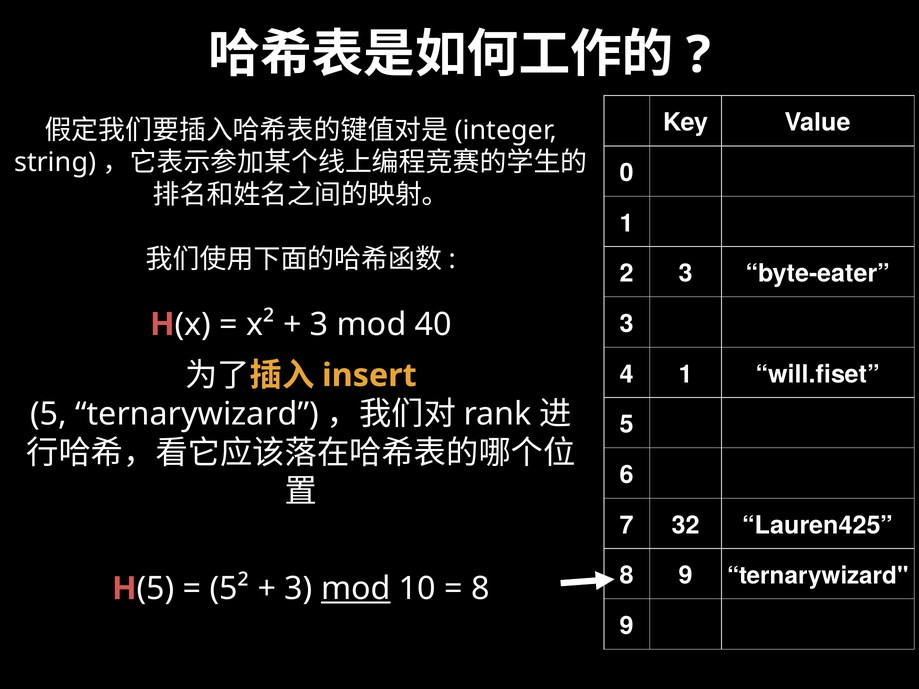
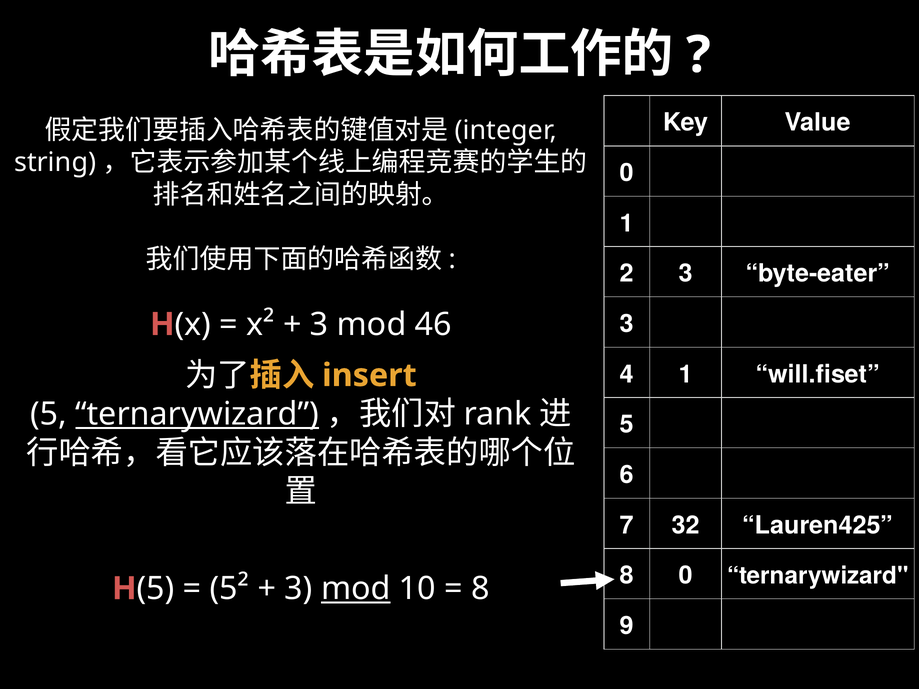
40: 40 -> 46 (433, 324)
ternarywizard underline: none -> present (197, 414)
8 9: 9 -> 0 (686, 576)
